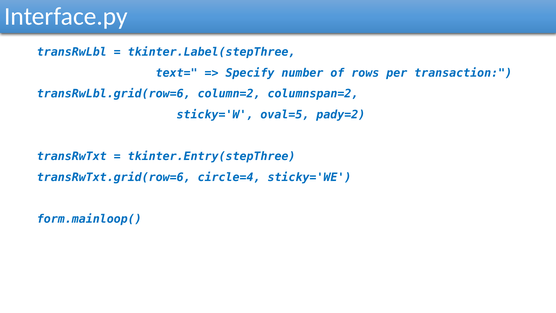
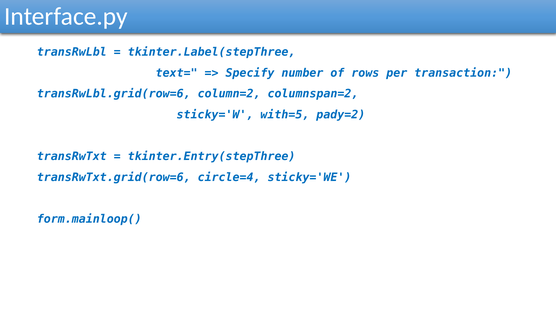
oval=5: oval=5 -> with=5 (285, 115)
